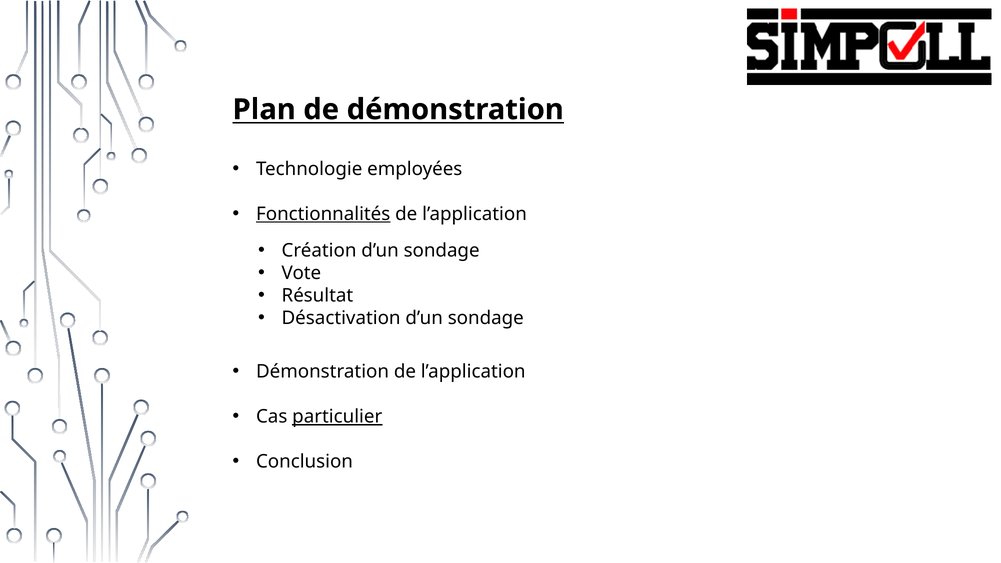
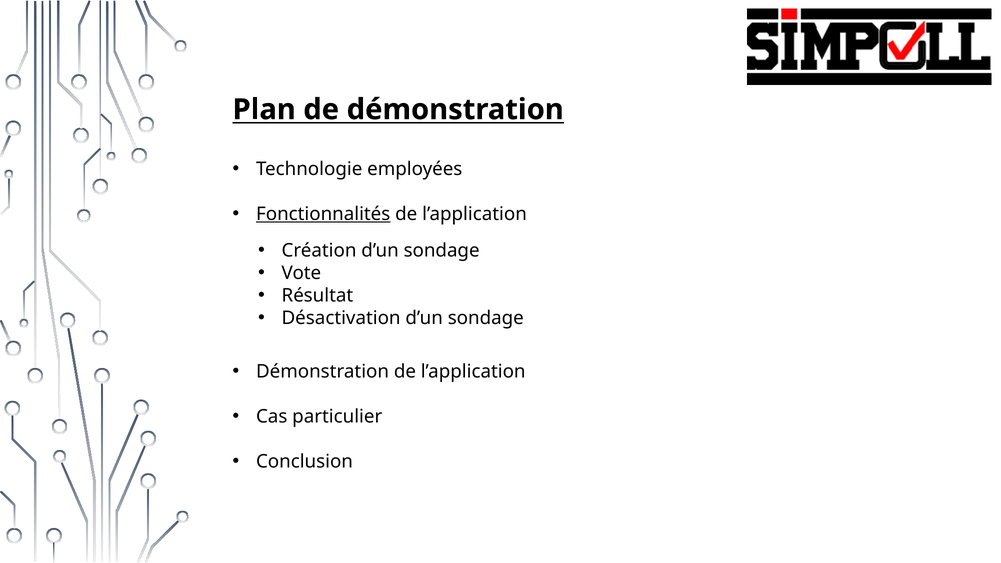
particulier underline: present -> none (337, 417)
